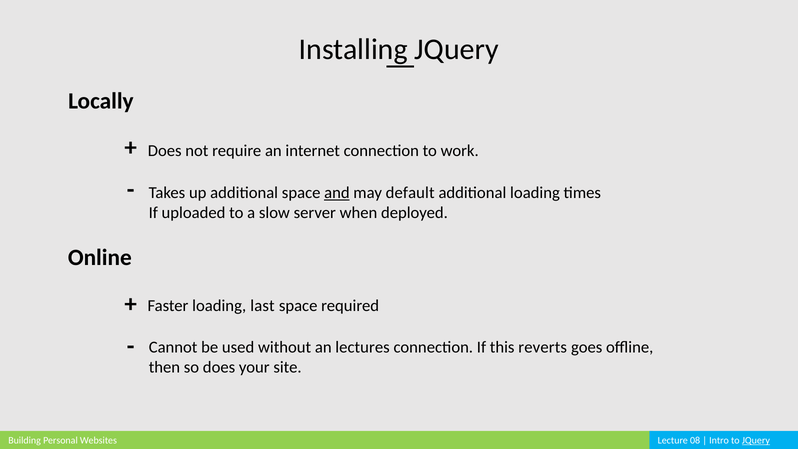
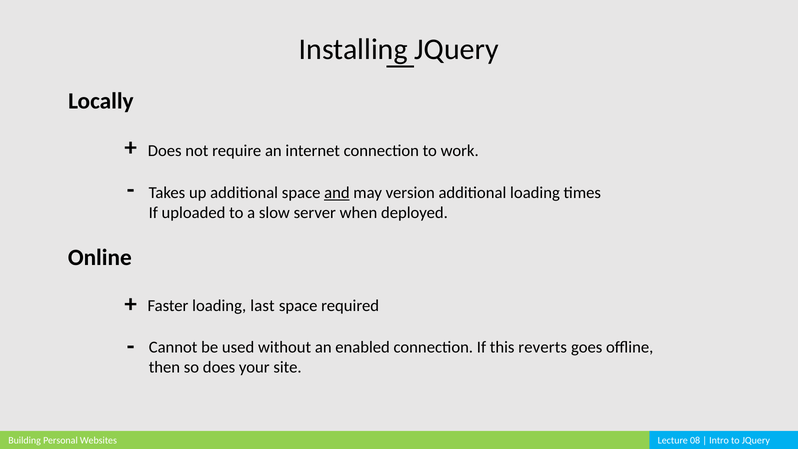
default: default -> version (410, 193)
lectures: lectures -> enabled (363, 347)
JQuery underline: present -> none (756, 440)
